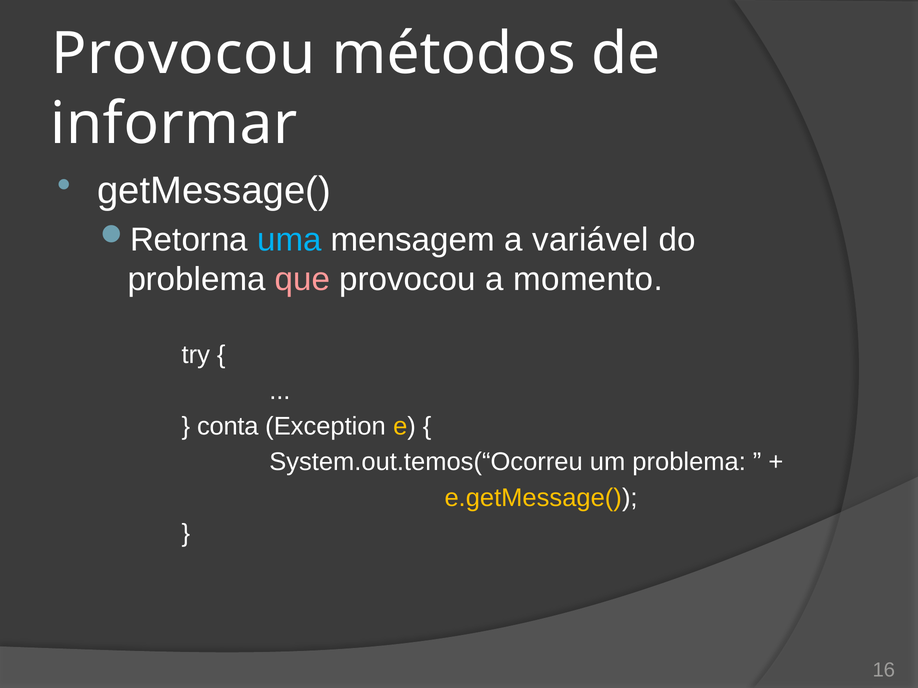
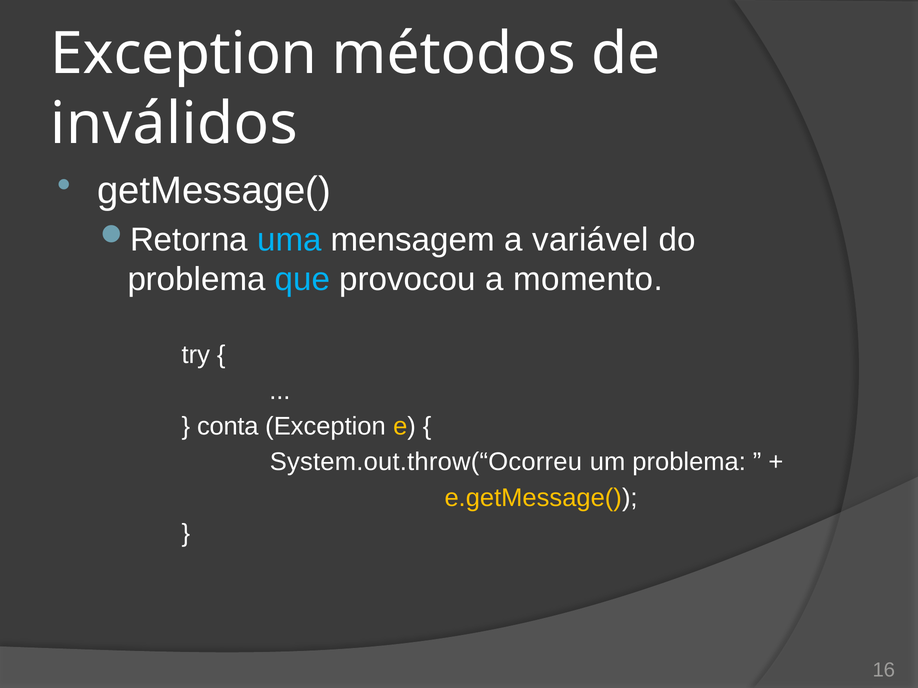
Provocou: Provocou -> Exception (184, 54)
informar: informar -> inválidos (174, 124)
que colour: pink -> light blue (303, 280)
System.out.temos(“Ocorreu: System.out.temos(“Ocorreu -> System.out.throw(“Ocorreu (426, 462)
